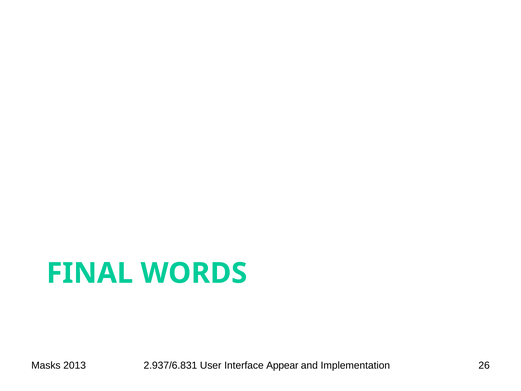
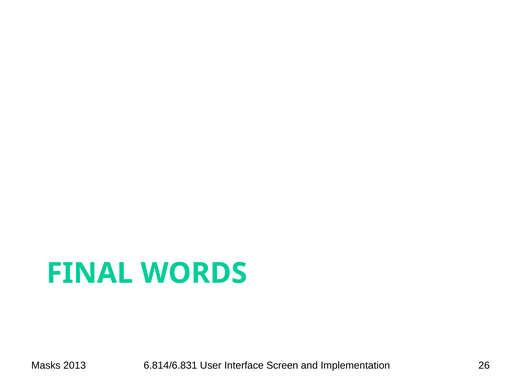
2.937/6.831: 2.937/6.831 -> 6.814/6.831 (170, 365)
Appear: Appear -> Screen (282, 365)
